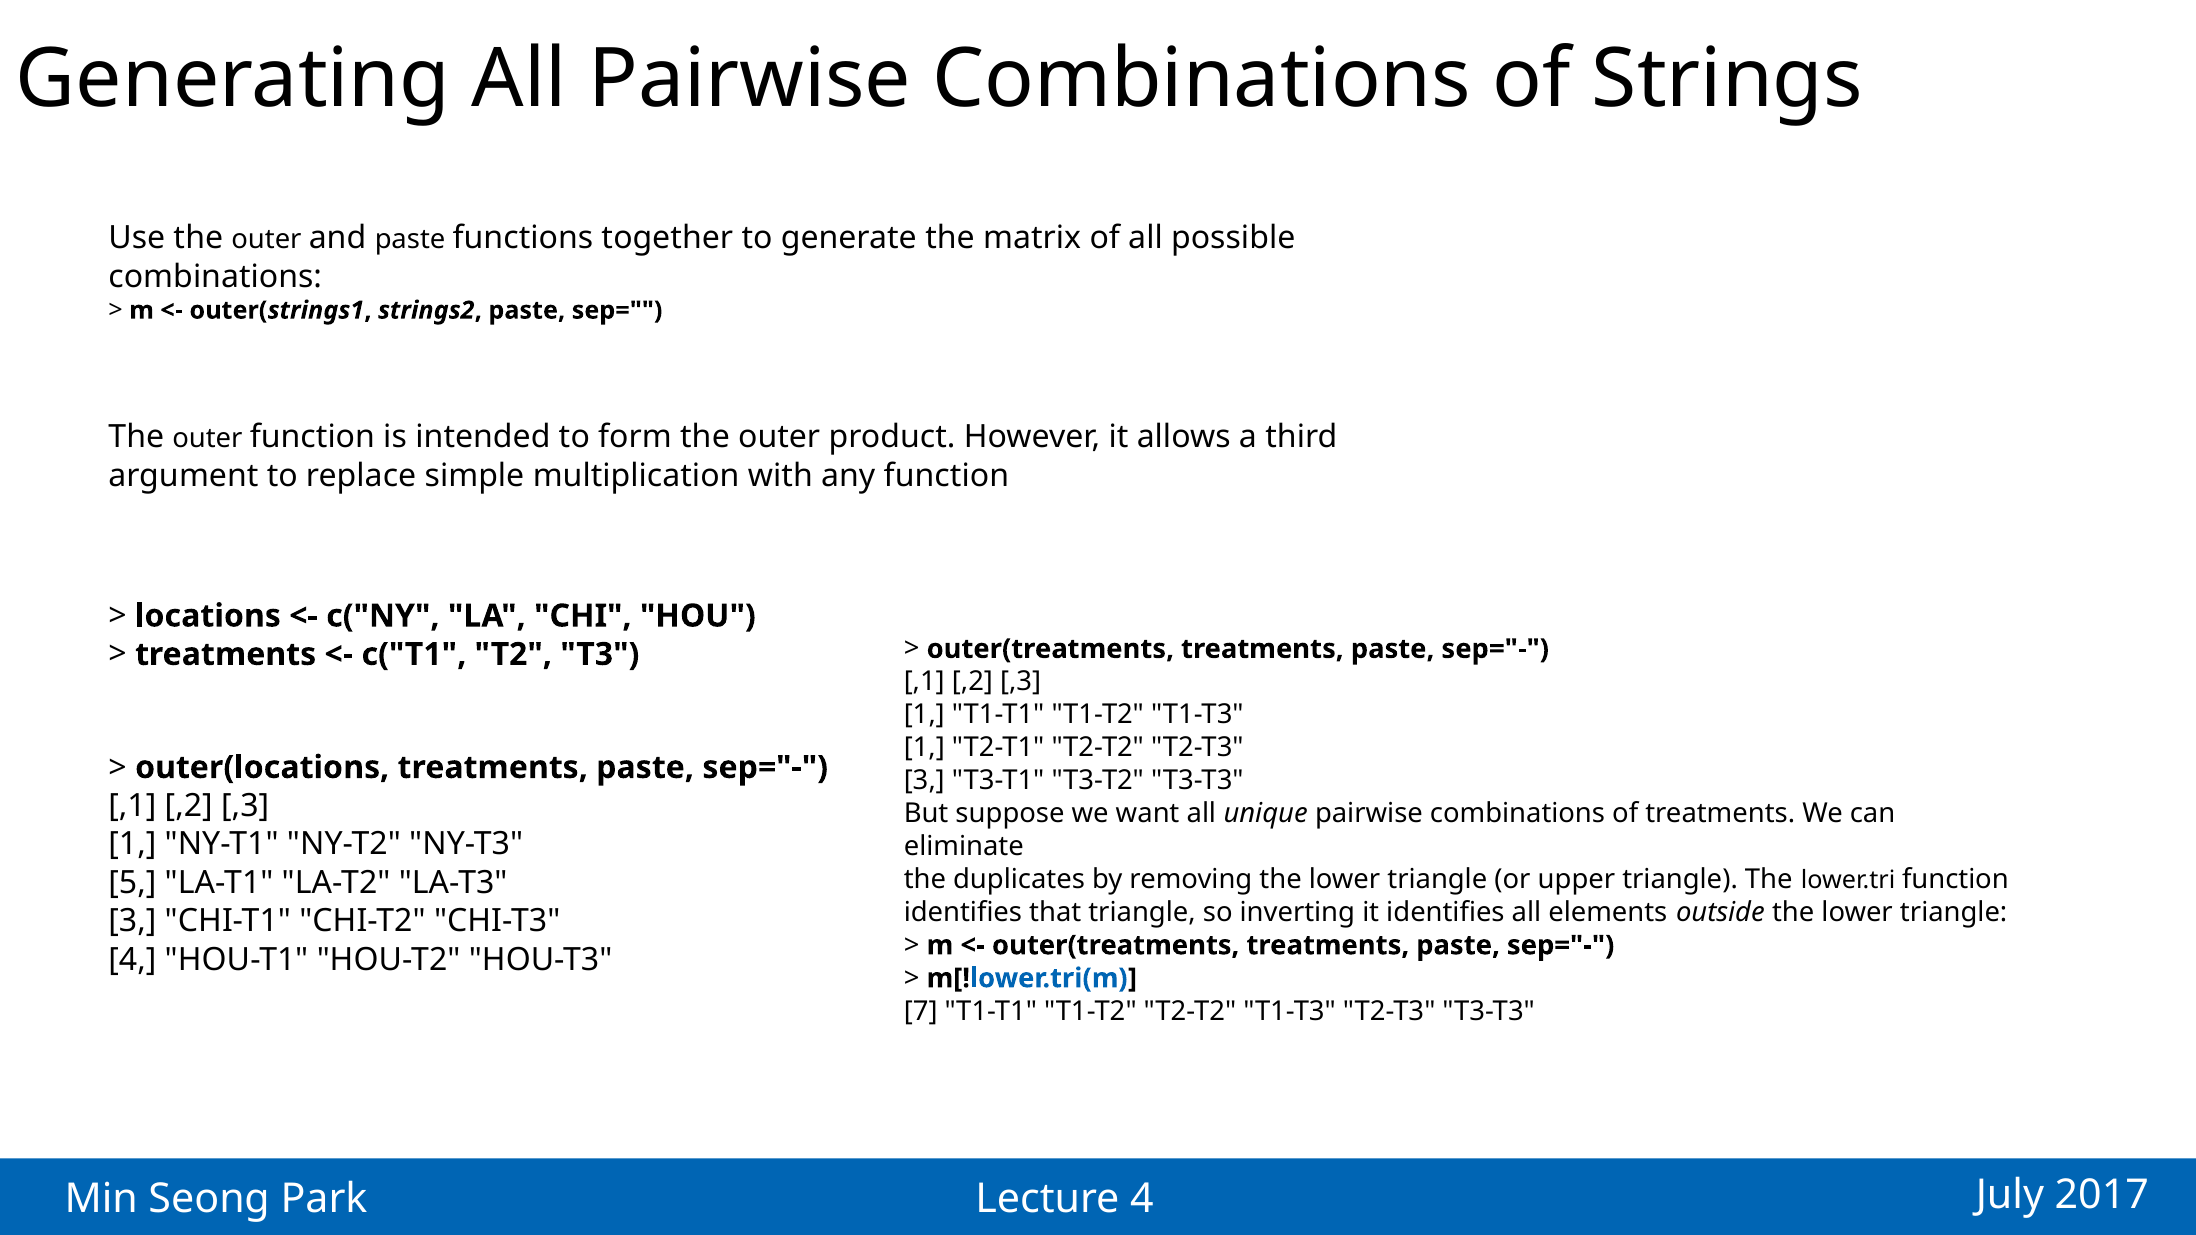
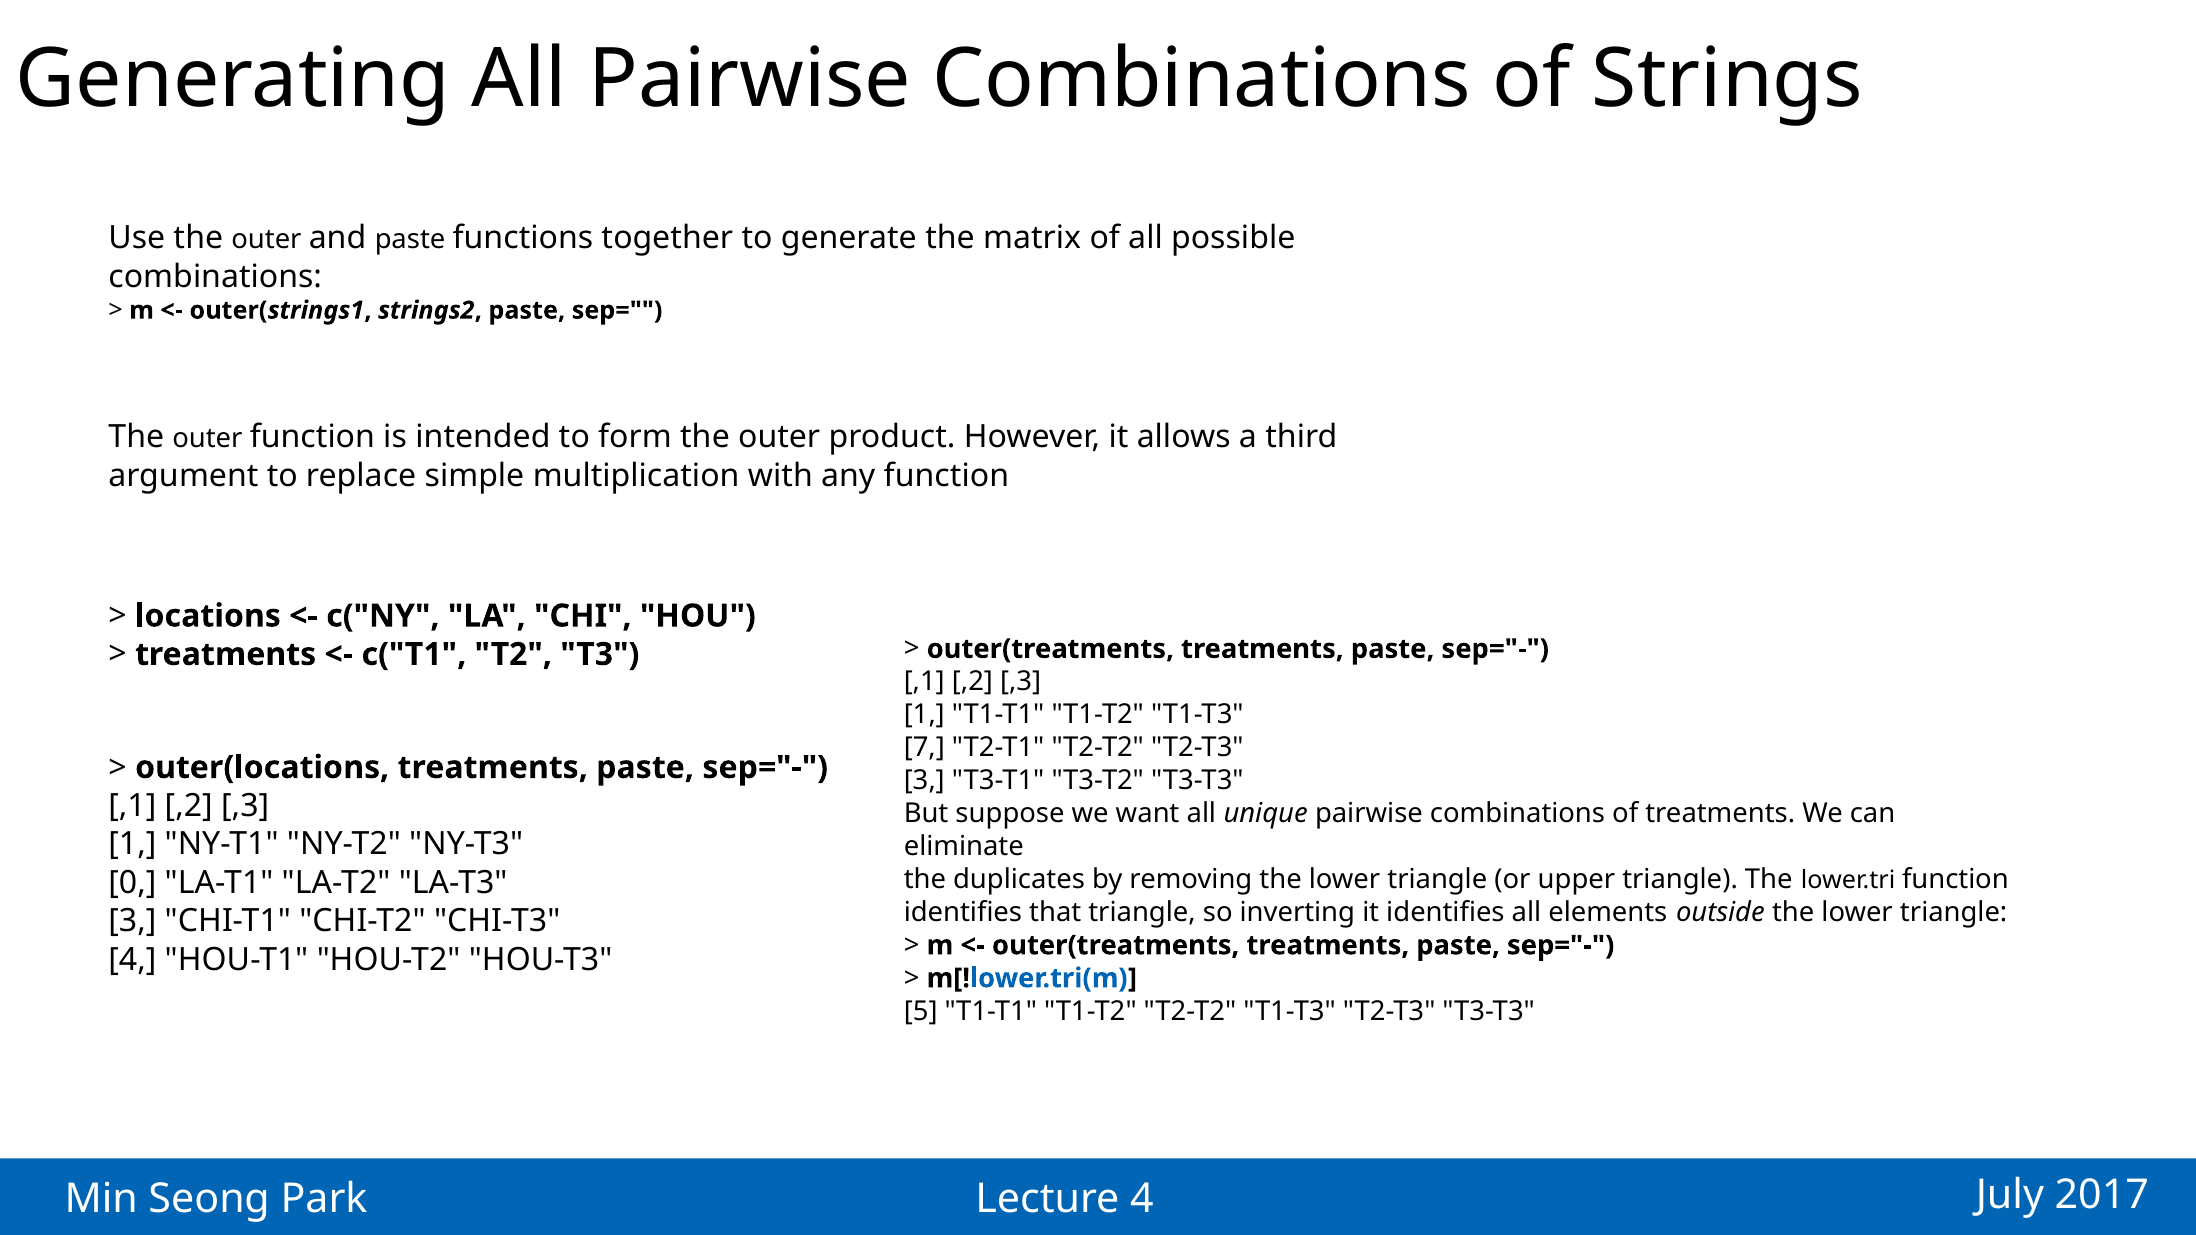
1: 1 -> 7 (924, 748)
5: 5 -> 0 (132, 883)
7: 7 -> 5 (921, 1011)
